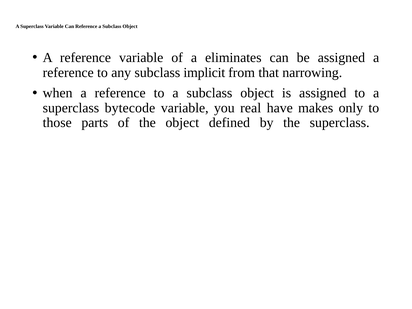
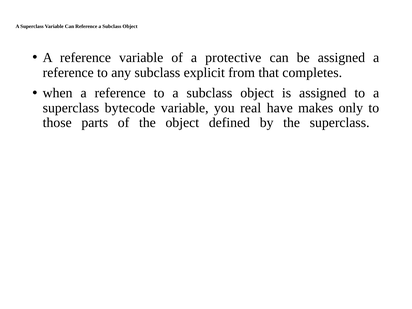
eliminates: eliminates -> protective (233, 58)
implicit: implicit -> explicit (204, 72)
narrowing: narrowing -> completes (312, 72)
